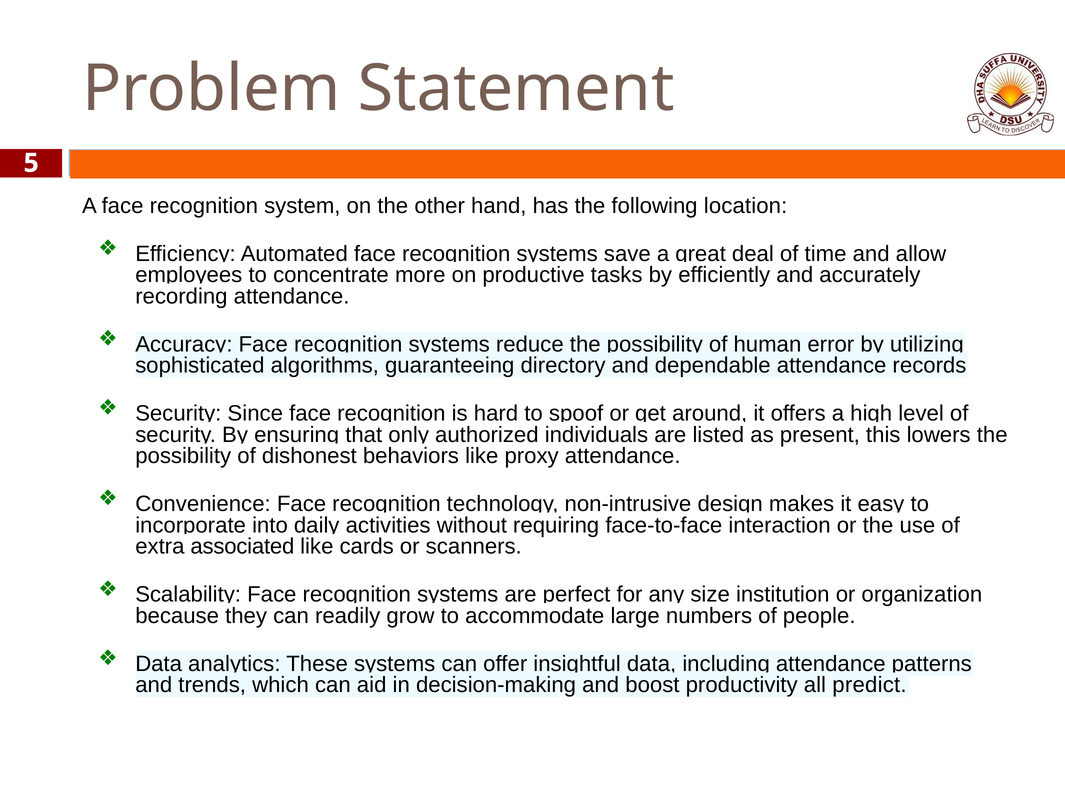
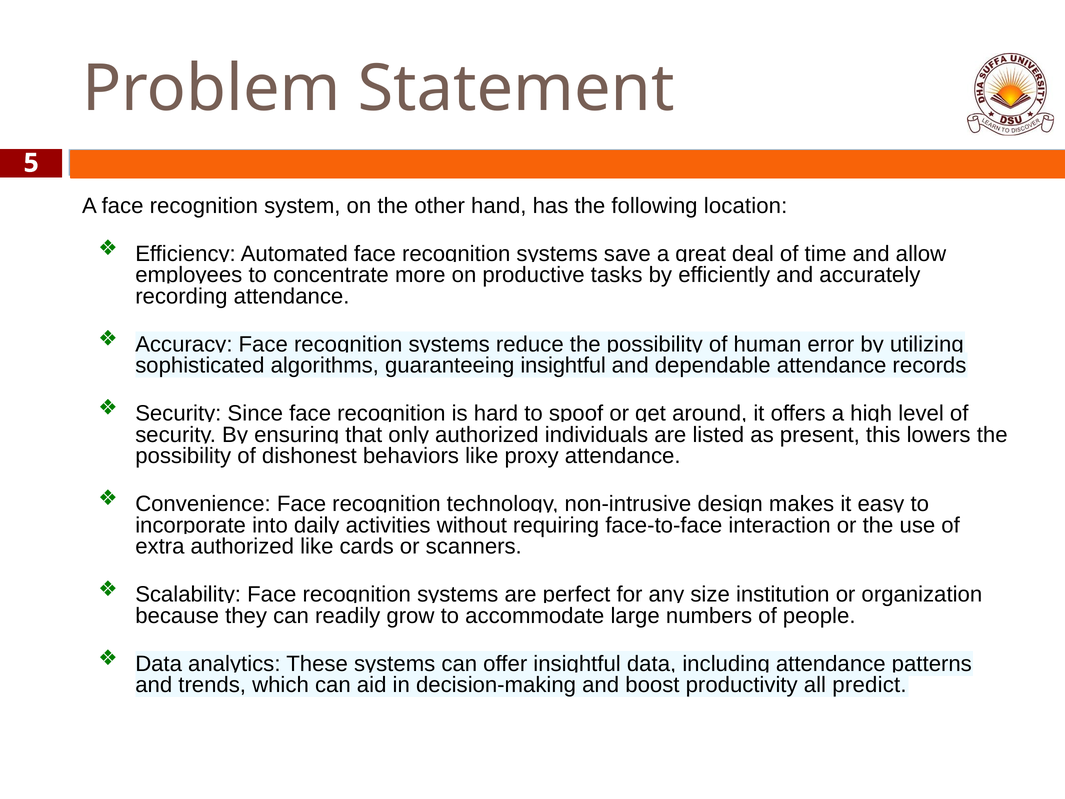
guaranteeing directory: directory -> insightful (563, 365)
extra associated: associated -> authorized (242, 546)
